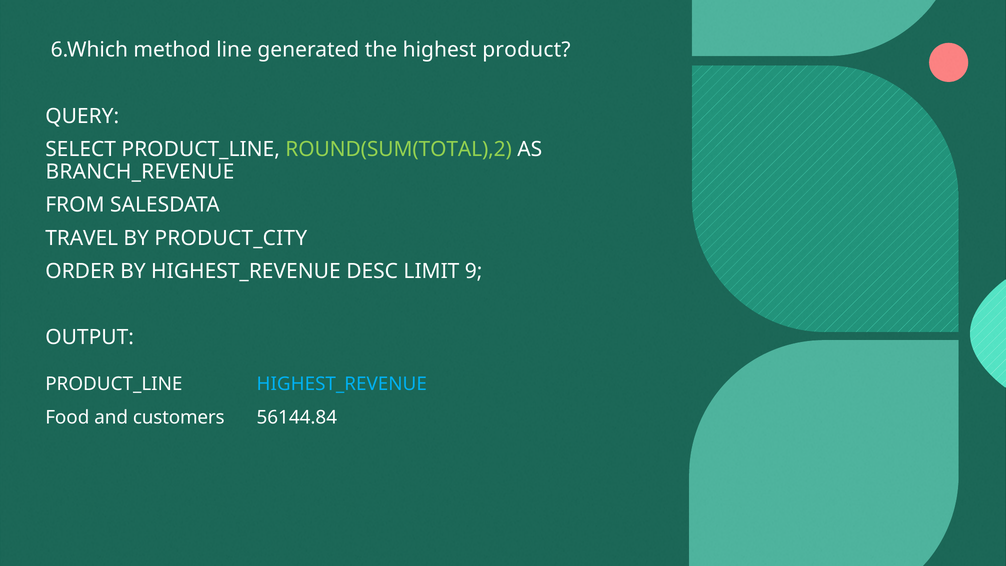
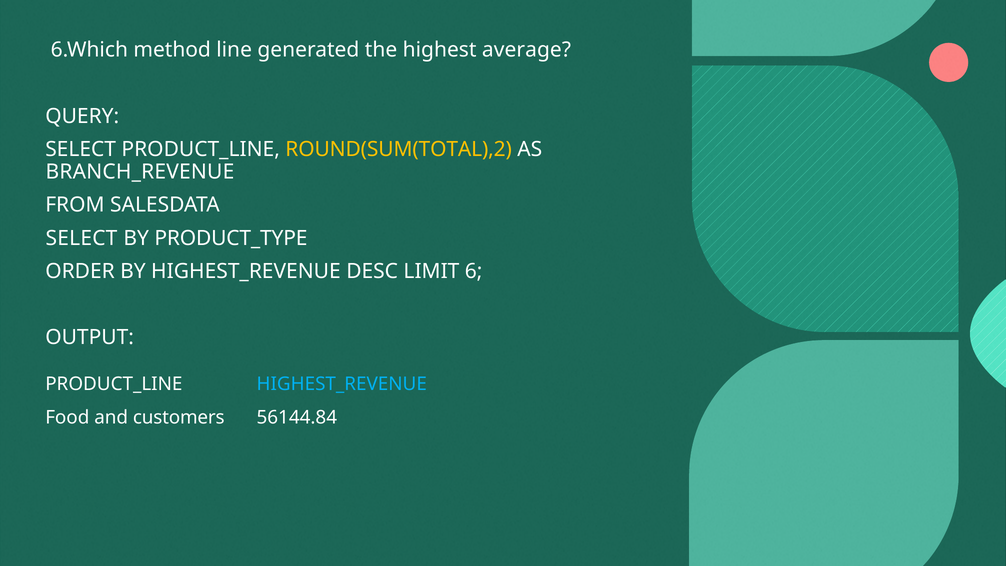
product: product -> average (526, 50)
ROUND(SUM(TOTAL),2 colour: light green -> yellow (399, 149)
TRAVEL: TRAVEL -> SELECT (82, 238)
PRODUCT_CITY: PRODUCT_CITY -> PRODUCT_TYPE (231, 238)
9: 9 -> 6 (474, 271)
